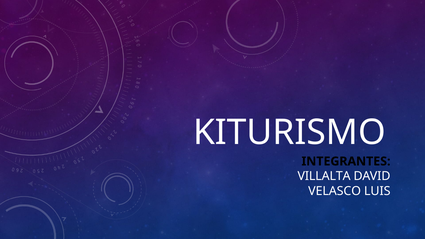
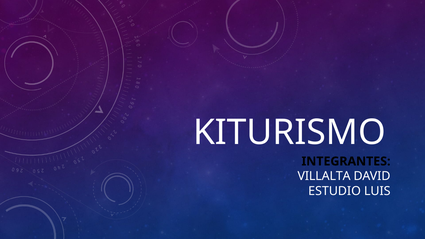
VELASCO: VELASCO -> ESTUDIO (335, 191)
